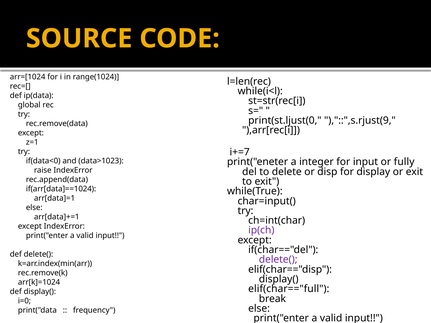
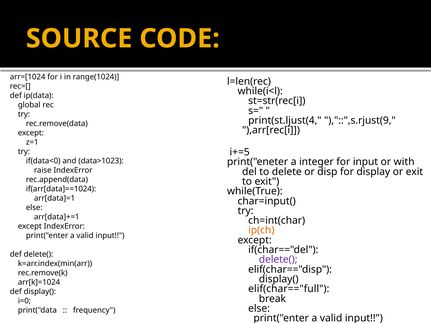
print(st.ljust(0: print(st.ljust(0 -> print(st.ljust(4 (285, 121)
i+=7: i+=7 -> i+=5 (240, 152)
fully: fully -> with (404, 162)
ip(ch colour: purple -> orange (261, 230)
